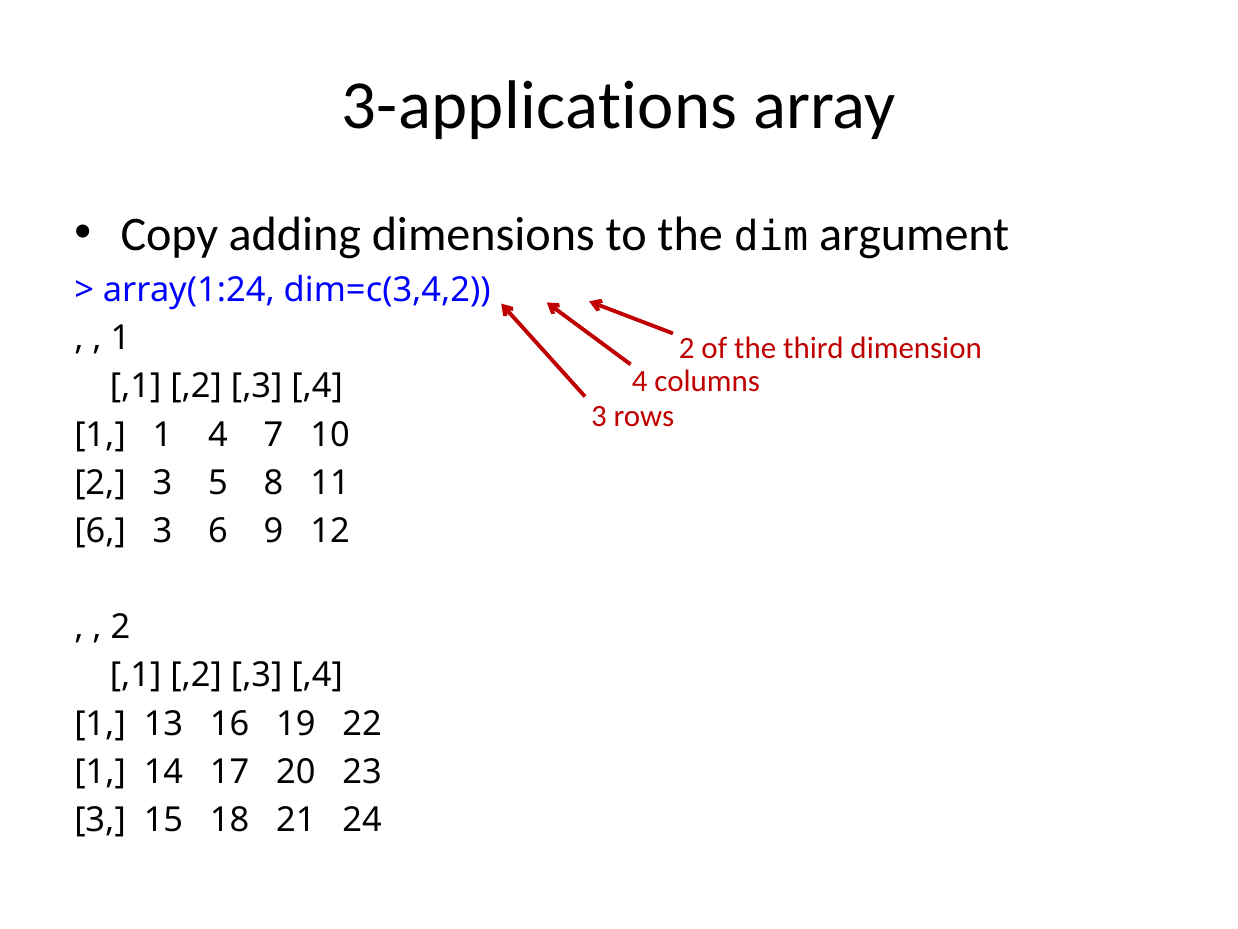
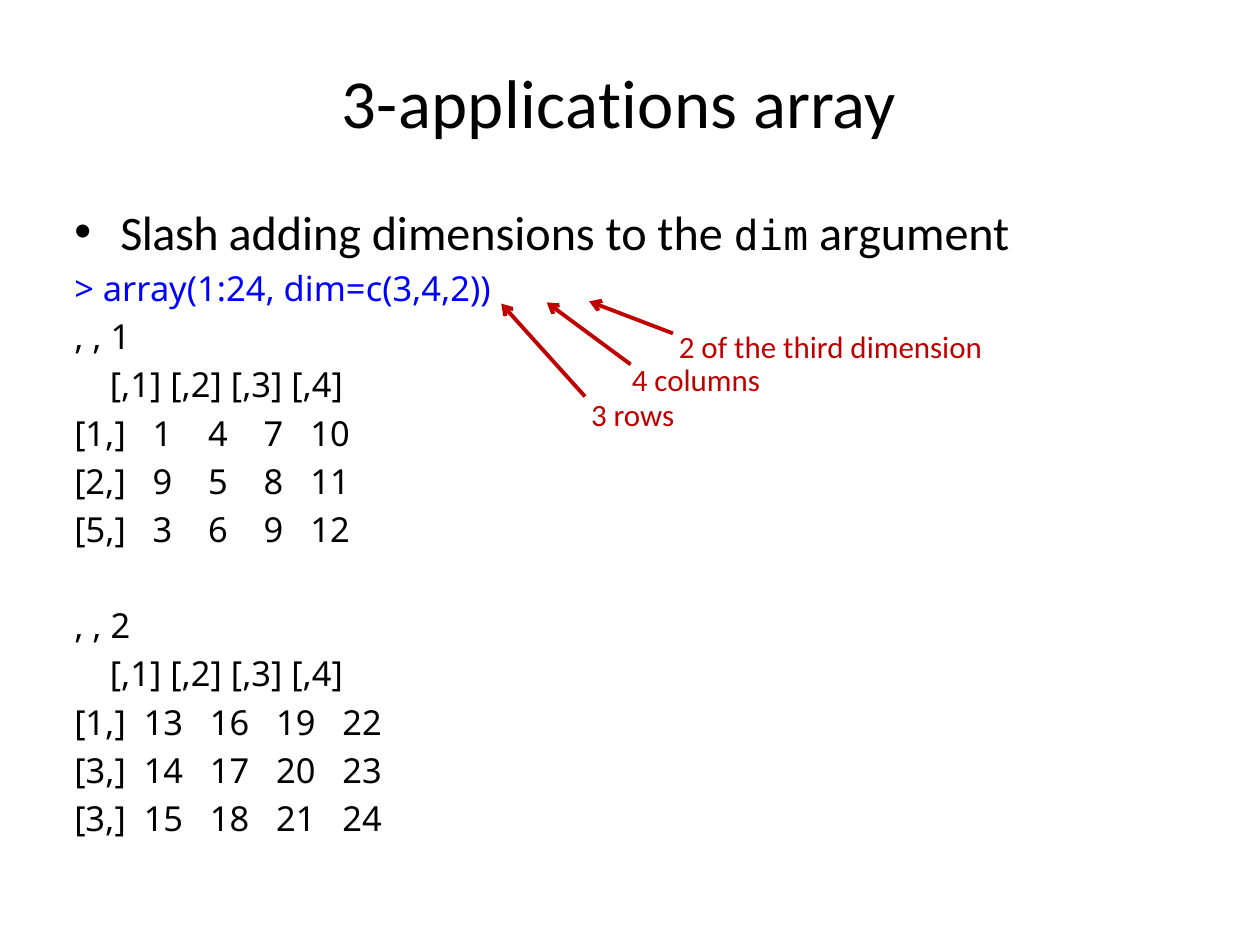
Copy: Copy -> Slash (170, 234)
2 3: 3 -> 9 (163, 483)
6: 6 -> 5 (100, 531)
1: 1 -> 3 (100, 772)
